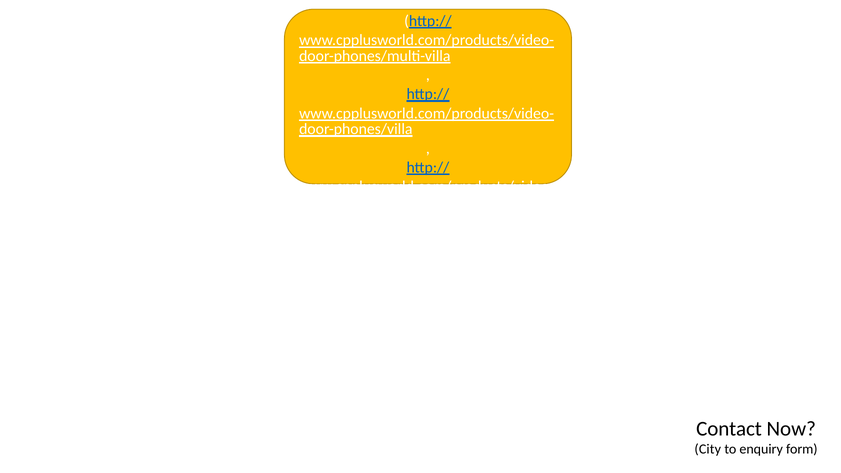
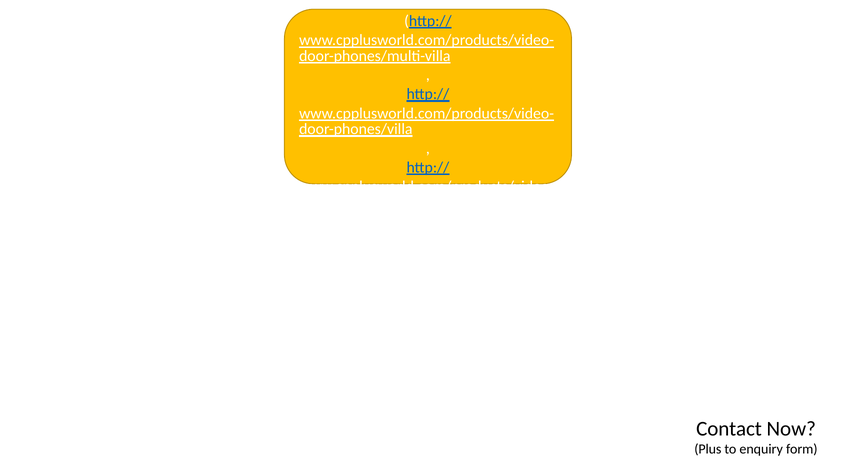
City: City -> Plus (708, 449)
